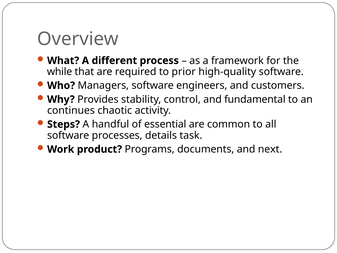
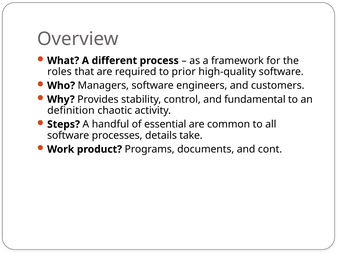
while: while -> roles (59, 72)
continues: continues -> definition (71, 110)
task: task -> take (191, 135)
next: next -> cont (270, 149)
